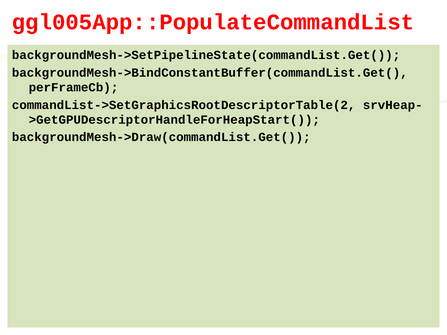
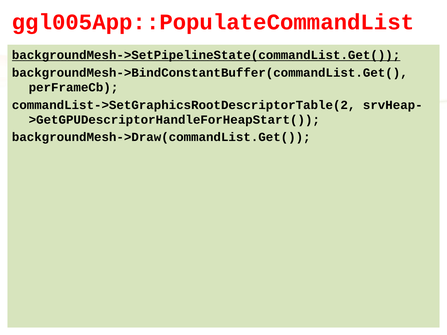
backgroundMesh->SetPipelineState(commandList.Get( underline: none -> present (206, 55)
